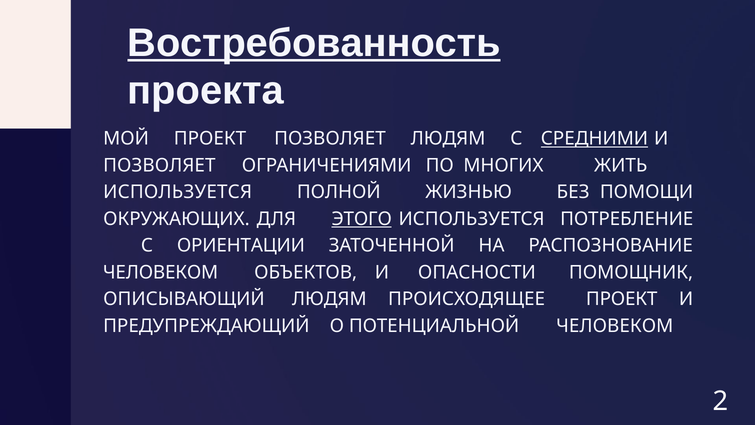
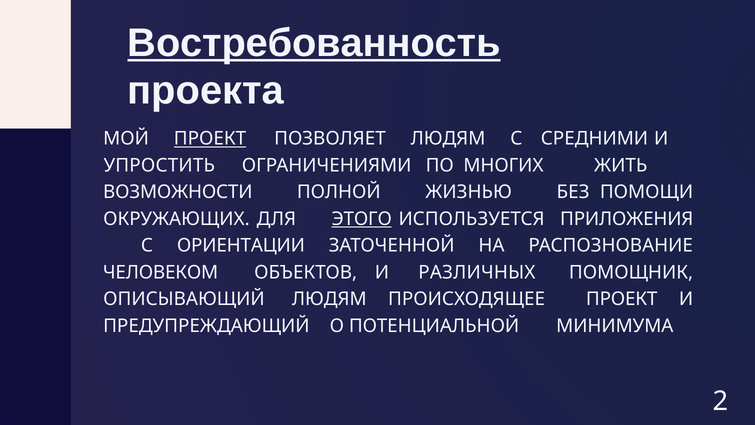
ПРОЕКТ underline: none -> present (210, 139)
СРЕДНИМИ underline: present -> none (594, 139)
ПОЗВОЛЯЕТ: ПОЗВОЛЯЕТ -> УПРОСТИТЬ (159, 165)
ИСПОЛЬЗУЕТСЯ: ИСПОЛЬЗУЕТСЯ -> ВОЗМОЖНОСТИ (178, 192)
ПОТРЕБЛЕНИЕ: ПОТРЕБЛЕНИЕ -> ПРИЛОЖЕНИЯ (627, 219)
ОПАСНОСТИ: ОПАСНОСТИ -> РАЗЛИЧНЫХ (477, 272)
ПОТЕНЦИАЛЬНОЙ ЧЕЛОВЕКОМ: ЧЕЛОВЕКОМ -> МИНИМУМА (615, 326)
